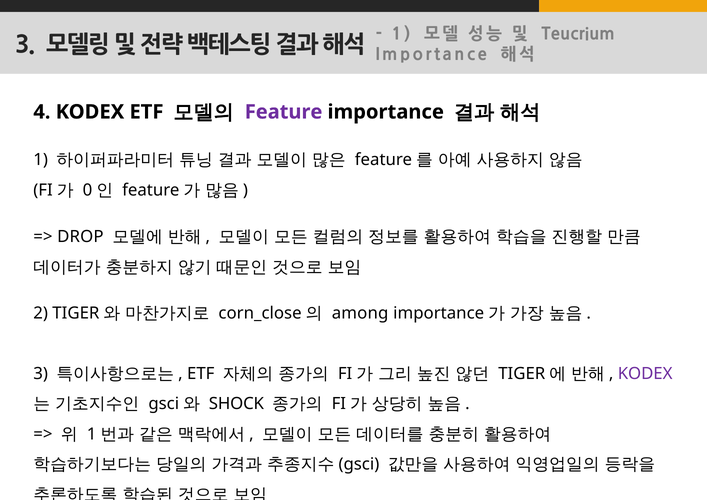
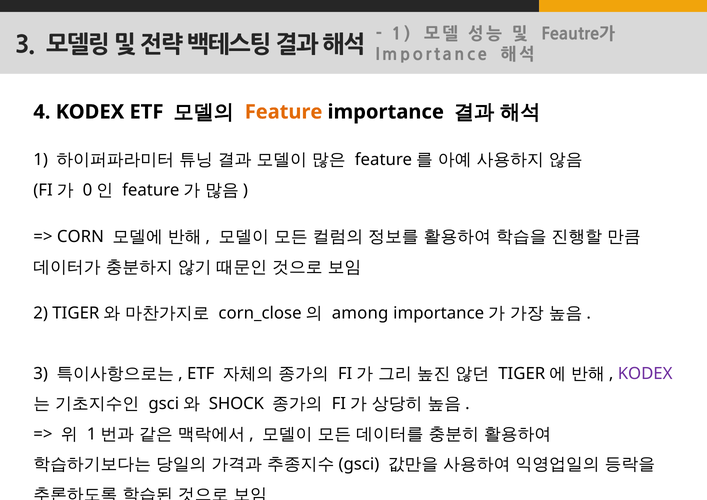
Teucrium: Teucrium -> Feautre가 (578, 34)
Feature colour: purple -> orange (284, 112)
DROP: DROP -> CORN (80, 237)
